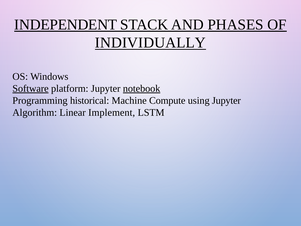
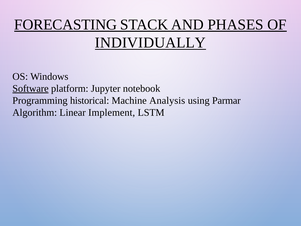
INDEPENDENT: INDEPENDENT -> FORECASTING (66, 25)
notebook underline: present -> none (142, 88)
Compute: Compute -> Analysis (167, 100)
using Jupyter: Jupyter -> Parmar (226, 100)
